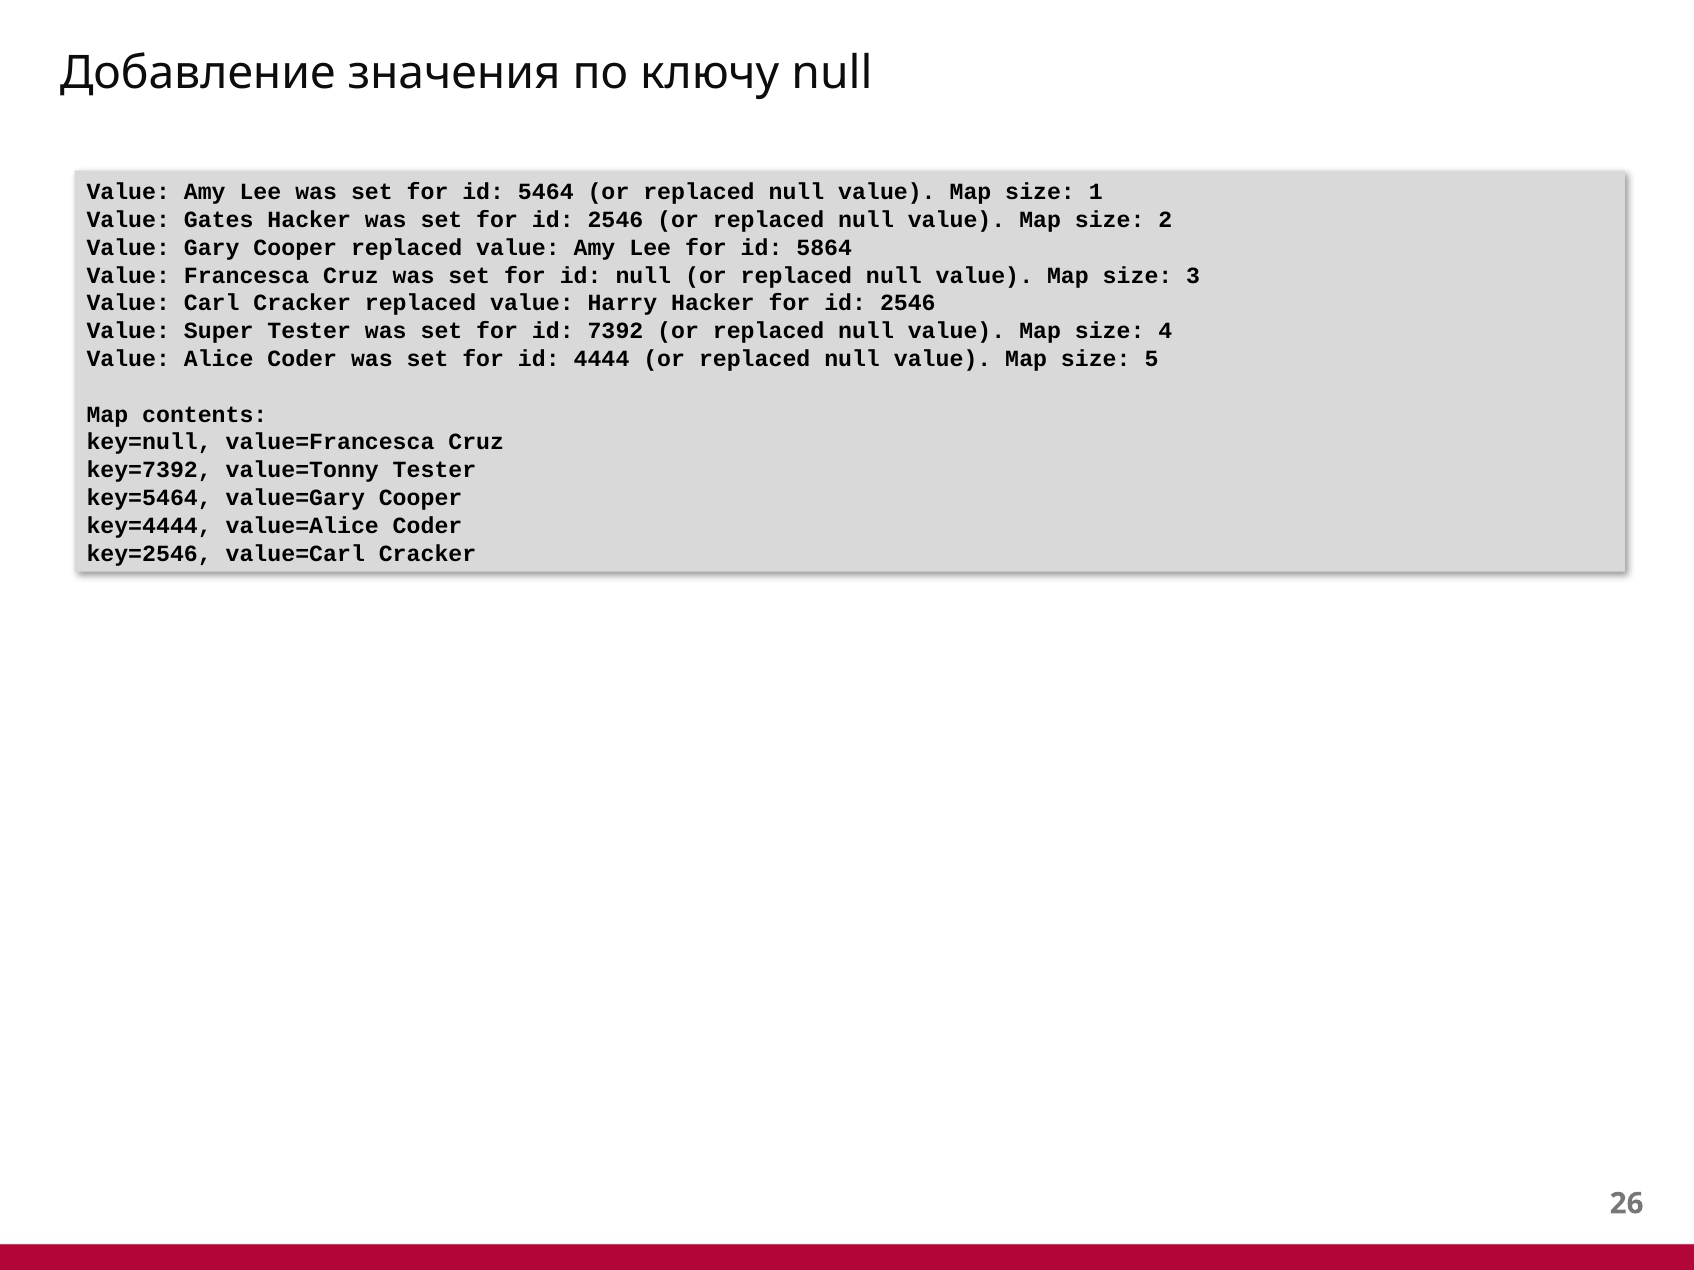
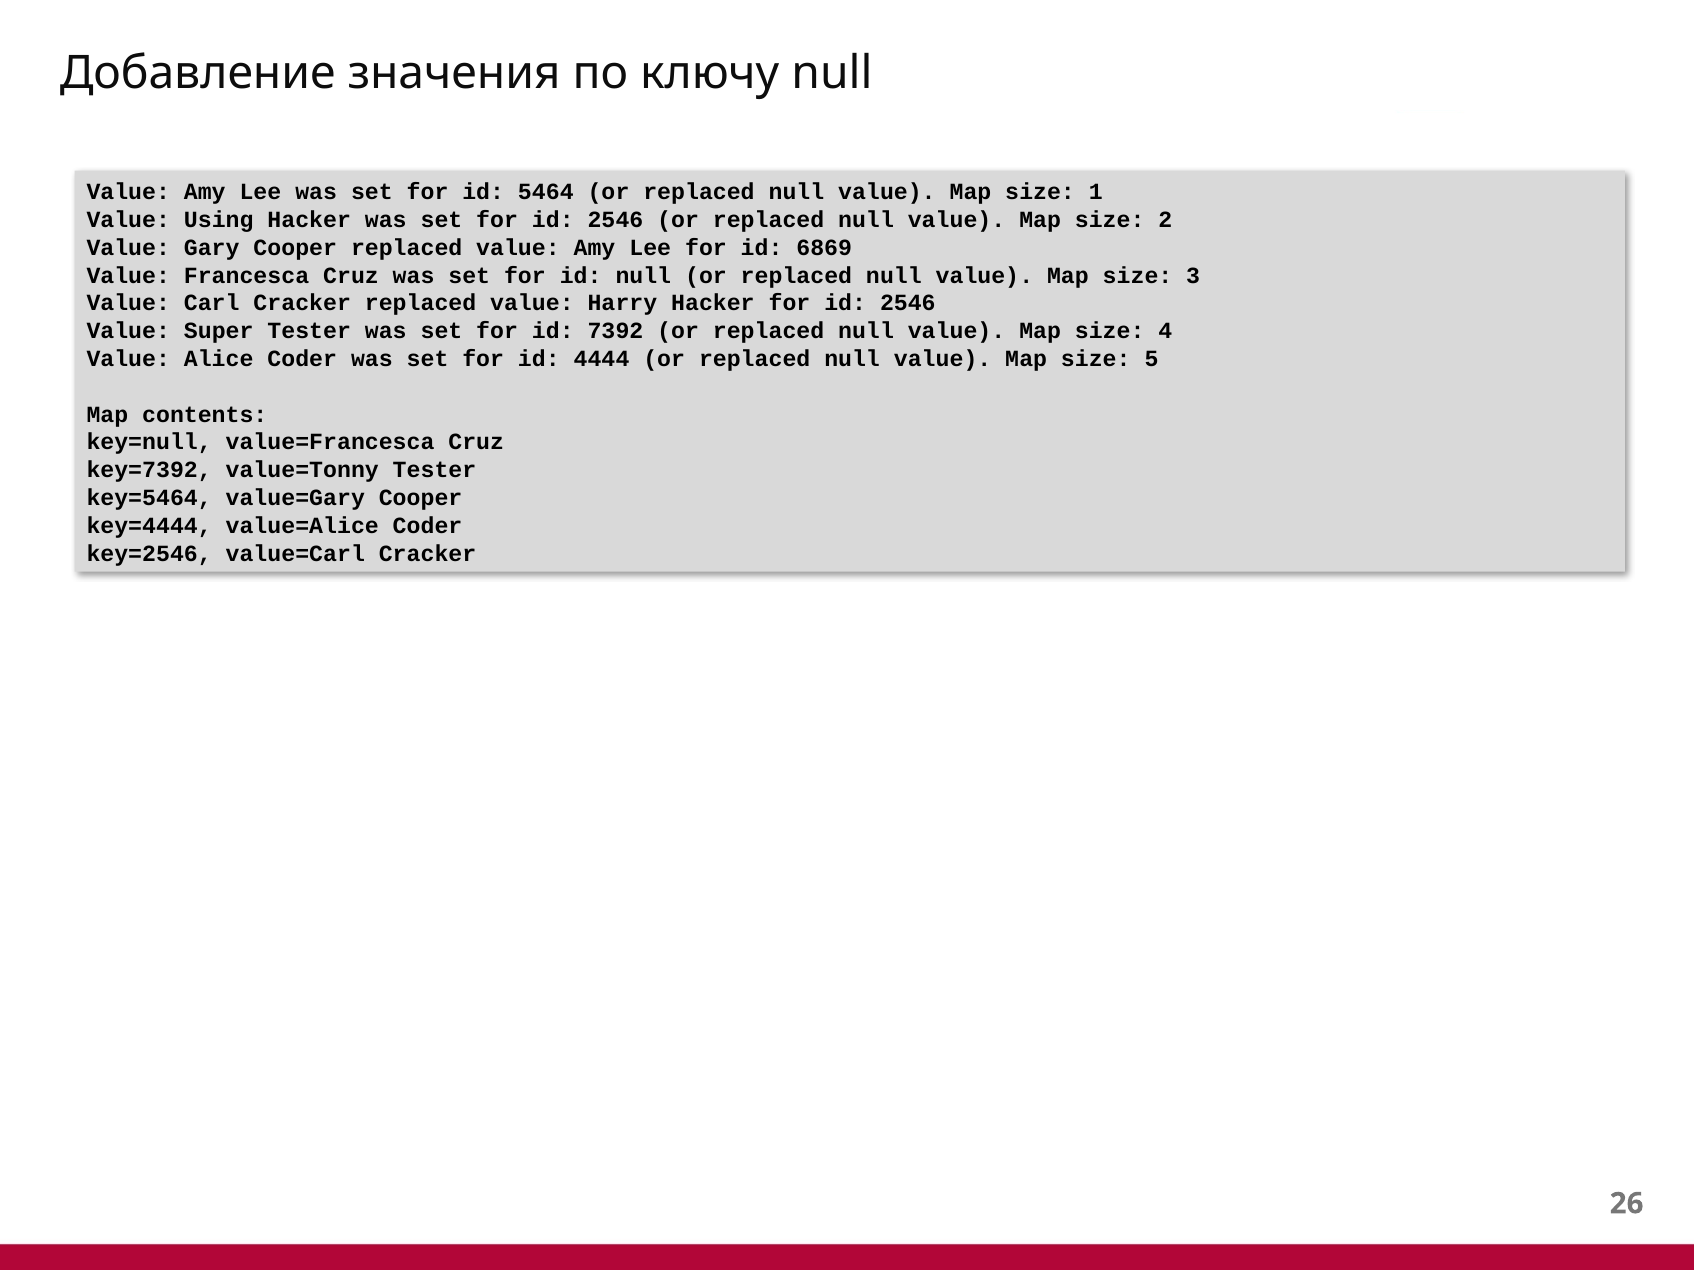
Gates: Gates -> Using (219, 220)
5864: 5864 -> 6869 (824, 248)
